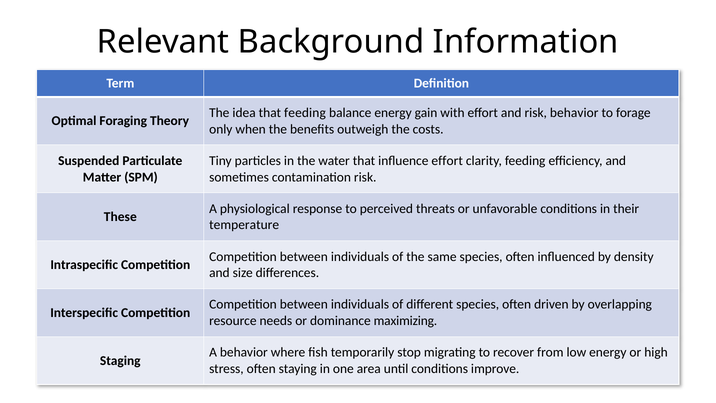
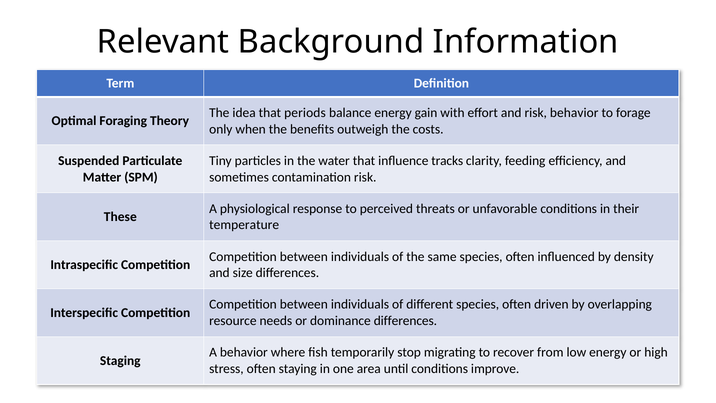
that feeding: feeding -> periods (305, 113)
influence effort: effort -> tracks (447, 161)
dominance maximizing: maximizing -> differences (405, 321)
